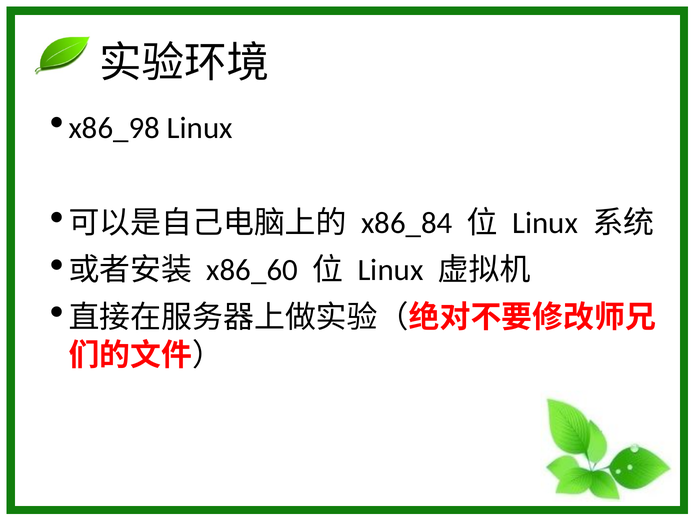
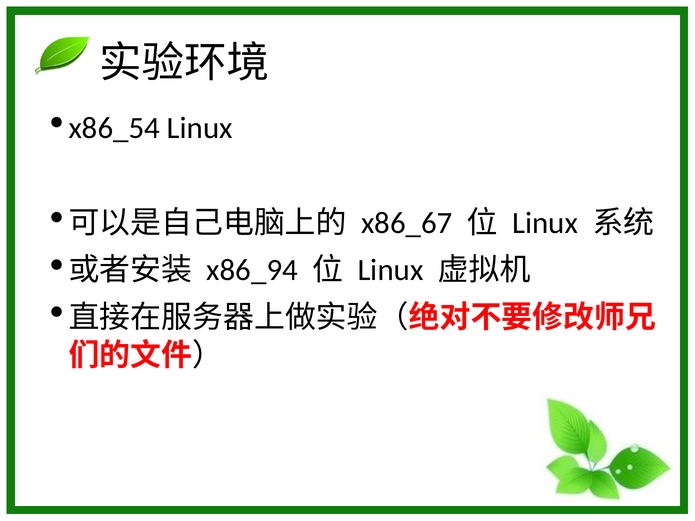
x86_98: x86_98 -> x86_54 (114, 128)
x86_84: x86_84 -> x86_67 (407, 223)
x86_60: x86_60 -> x86_94 (252, 270)
